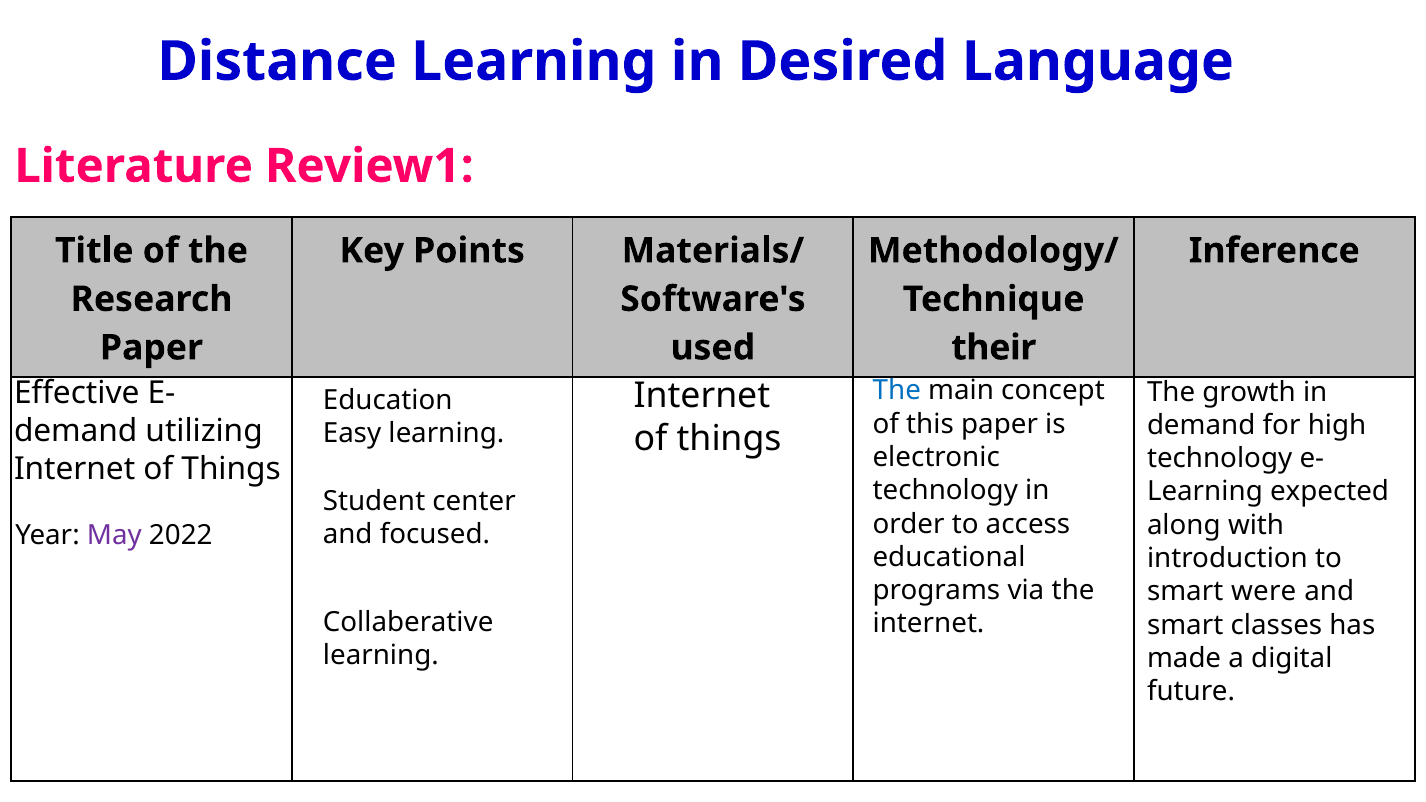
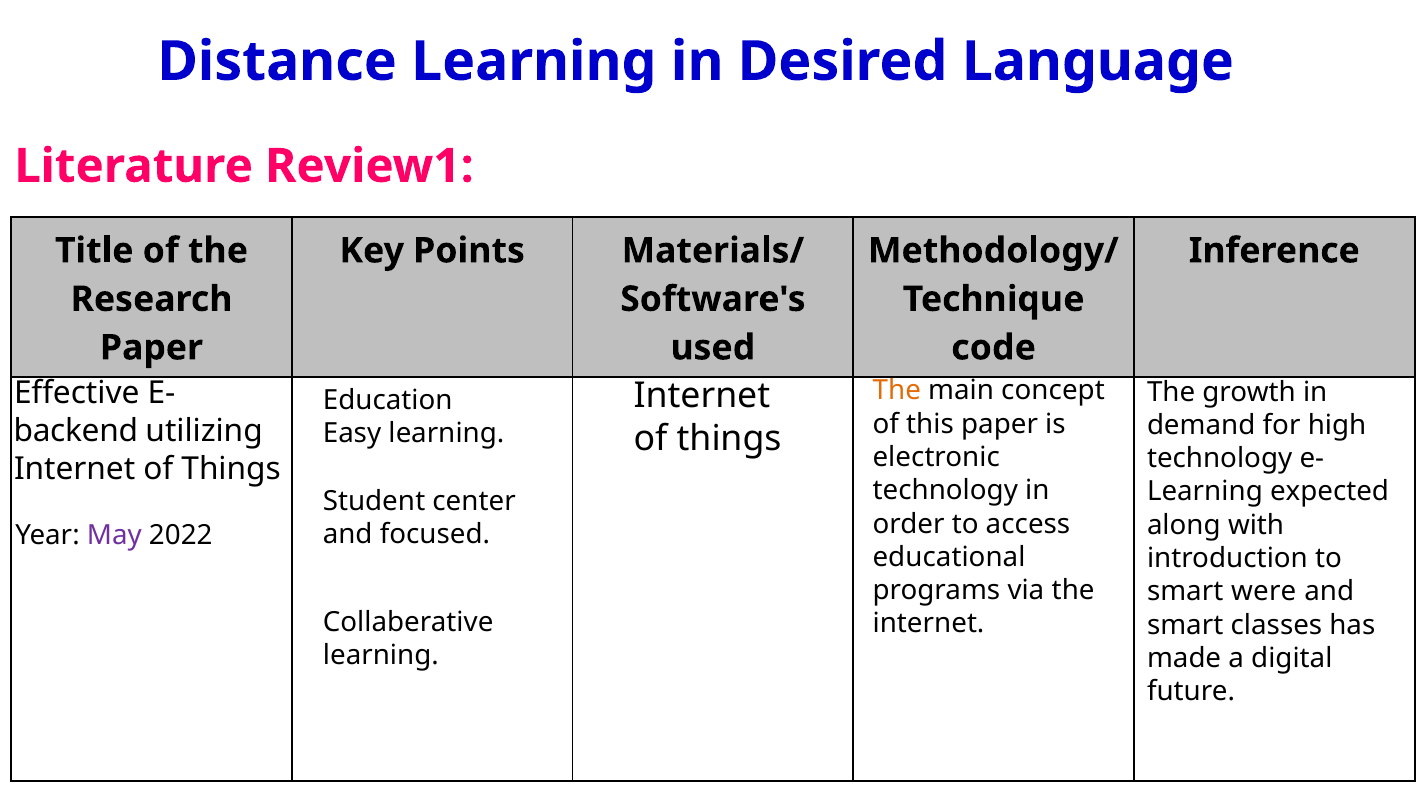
their: their -> code (994, 348)
The colour: blue -> orange (897, 391)
demand: demand -> backend (76, 431)
